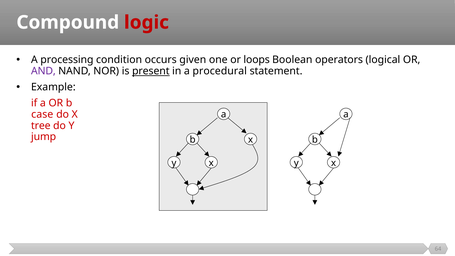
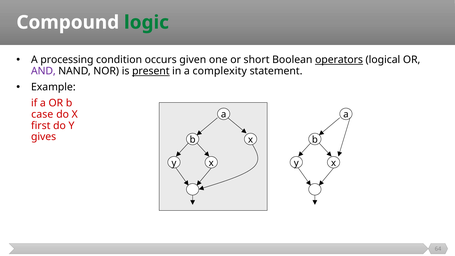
logic colour: red -> green (147, 22)
loops: loops -> short (257, 60)
operators underline: none -> present (339, 60)
procedural: procedural -> complexity (220, 71)
tree: tree -> first (41, 126)
jump: jump -> gives (44, 137)
